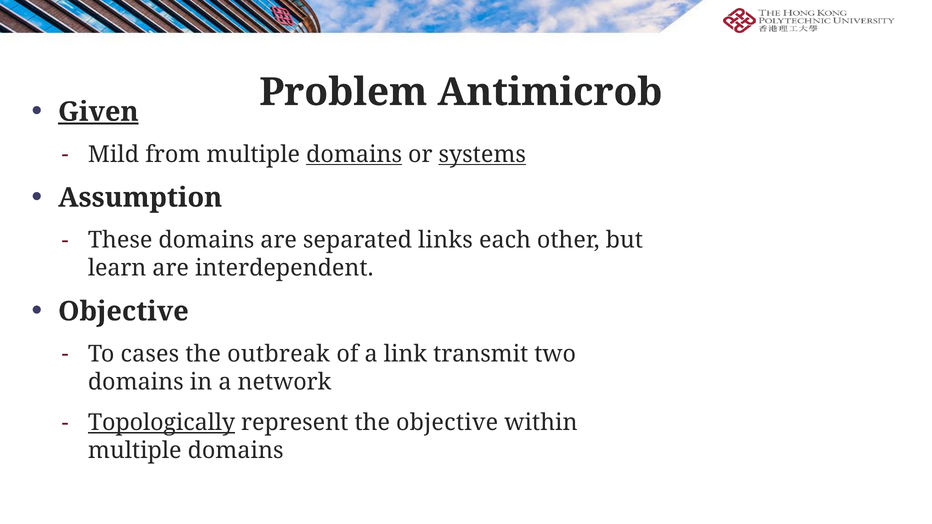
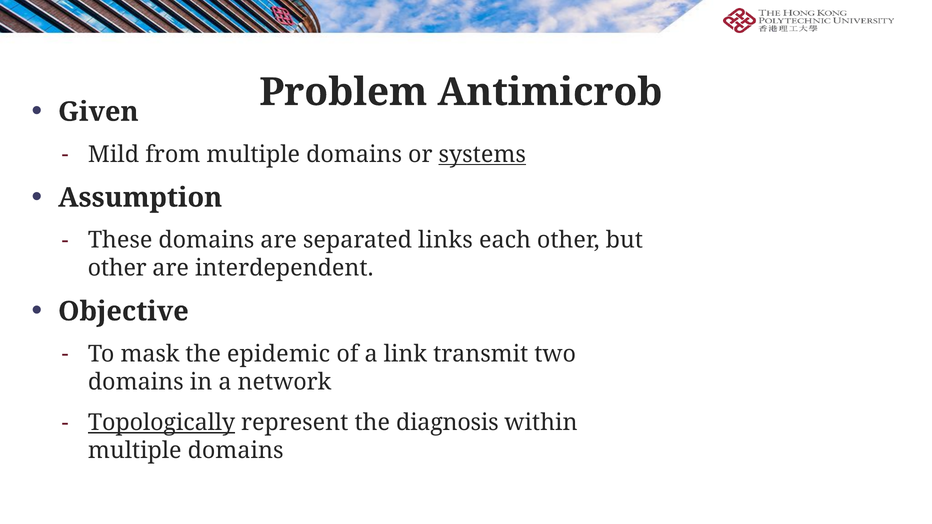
Given underline: present -> none (98, 112)
domains underline: present -> none (354, 155)
learn: learn -> other (117, 268)
cases: cases -> mask (150, 354)
outbreak: outbreak -> epidemic (279, 354)
the objective: objective -> diagnosis (447, 423)
